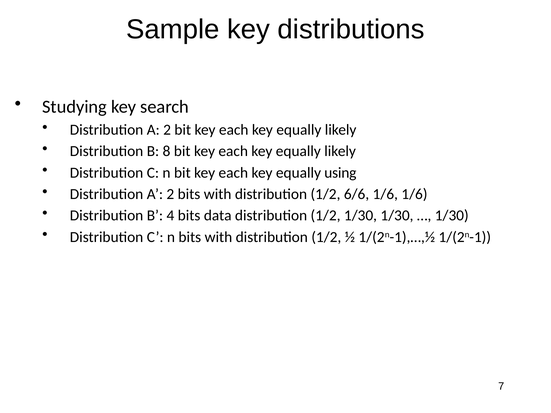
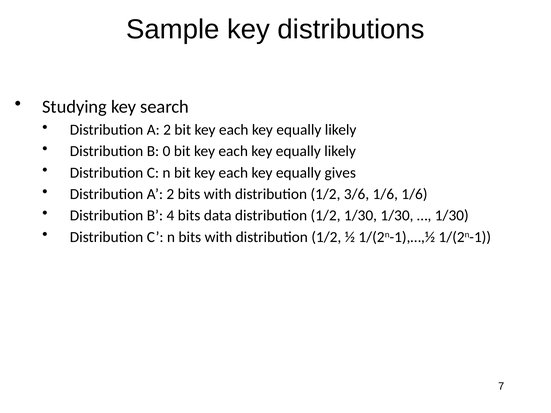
8: 8 -> 0 (167, 151)
using: using -> gives (340, 173)
6/6: 6/6 -> 3/6 (357, 194)
